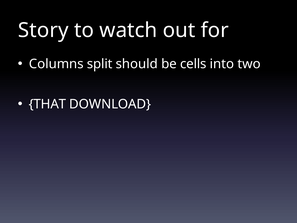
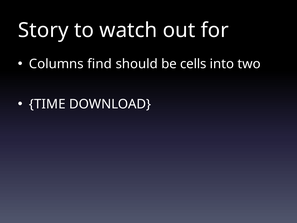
split: split -> find (100, 64)
THAT: THAT -> TIME (47, 104)
